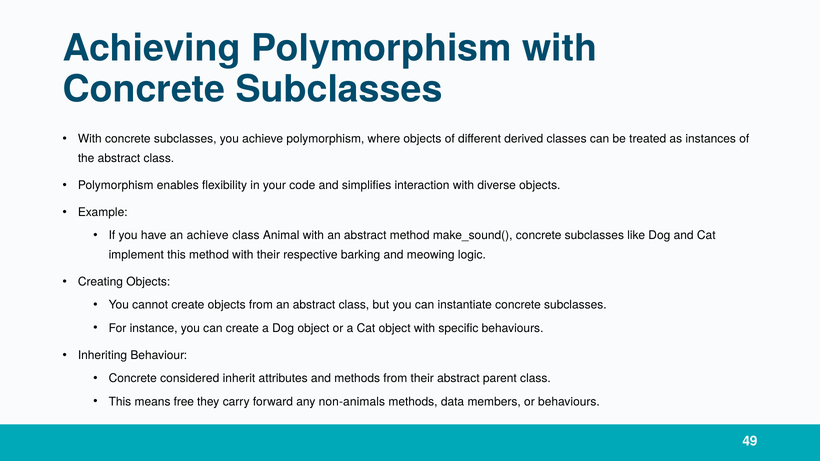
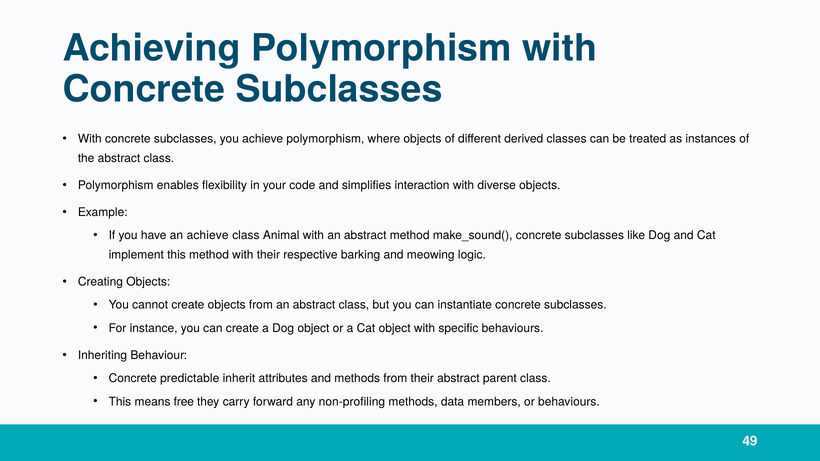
considered: considered -> predictable (190, 379)
non-animals: non-animals -> non-profiling (352, 402)
